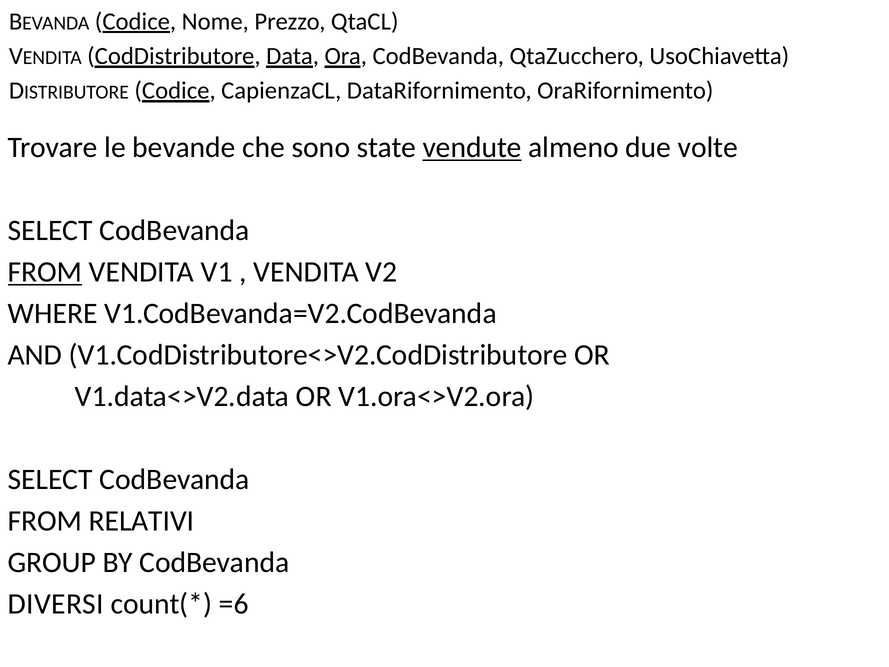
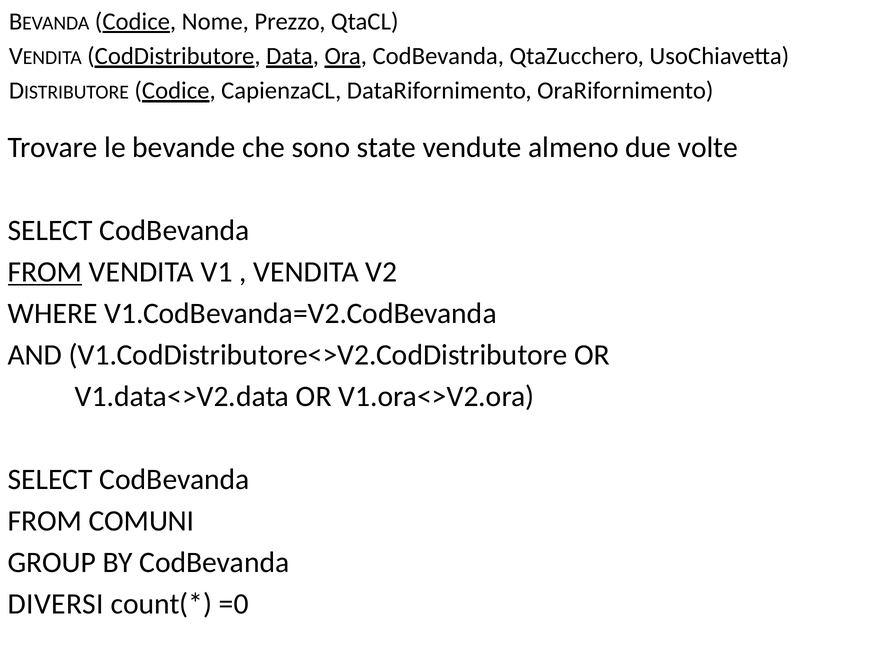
vendute underline: present -> none (472, 148)
RELATIVI: RELATIVI -> COMUNI (142, 521)
=6: =6 -> =0 (234, 604)
